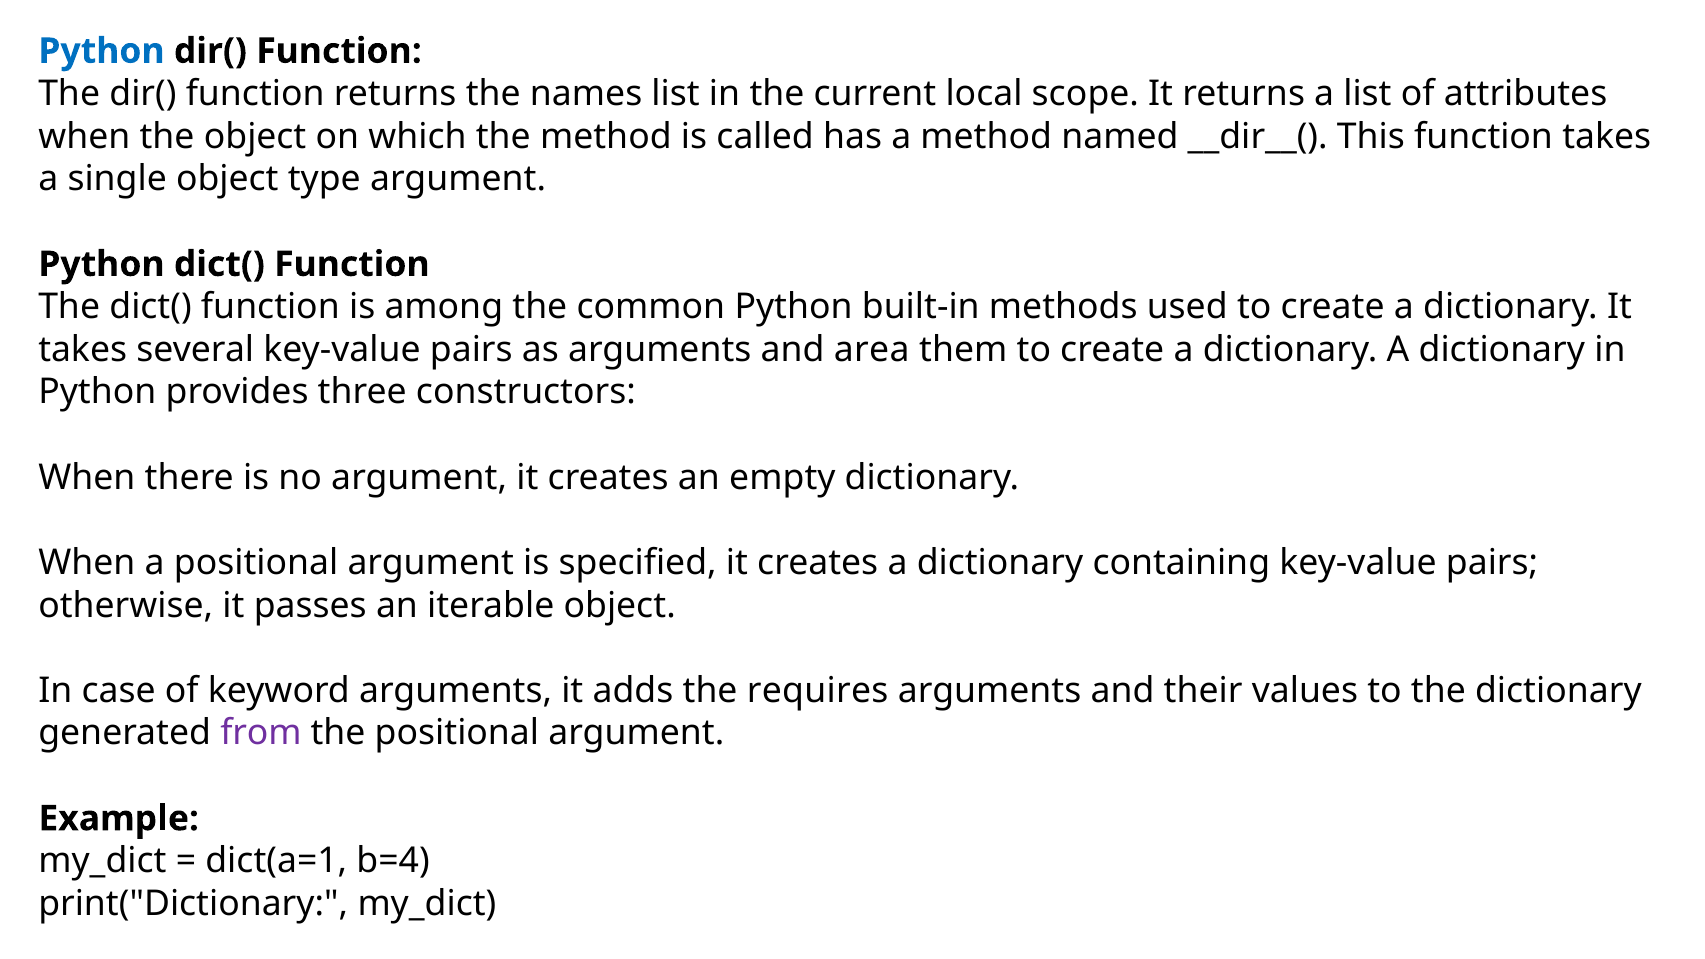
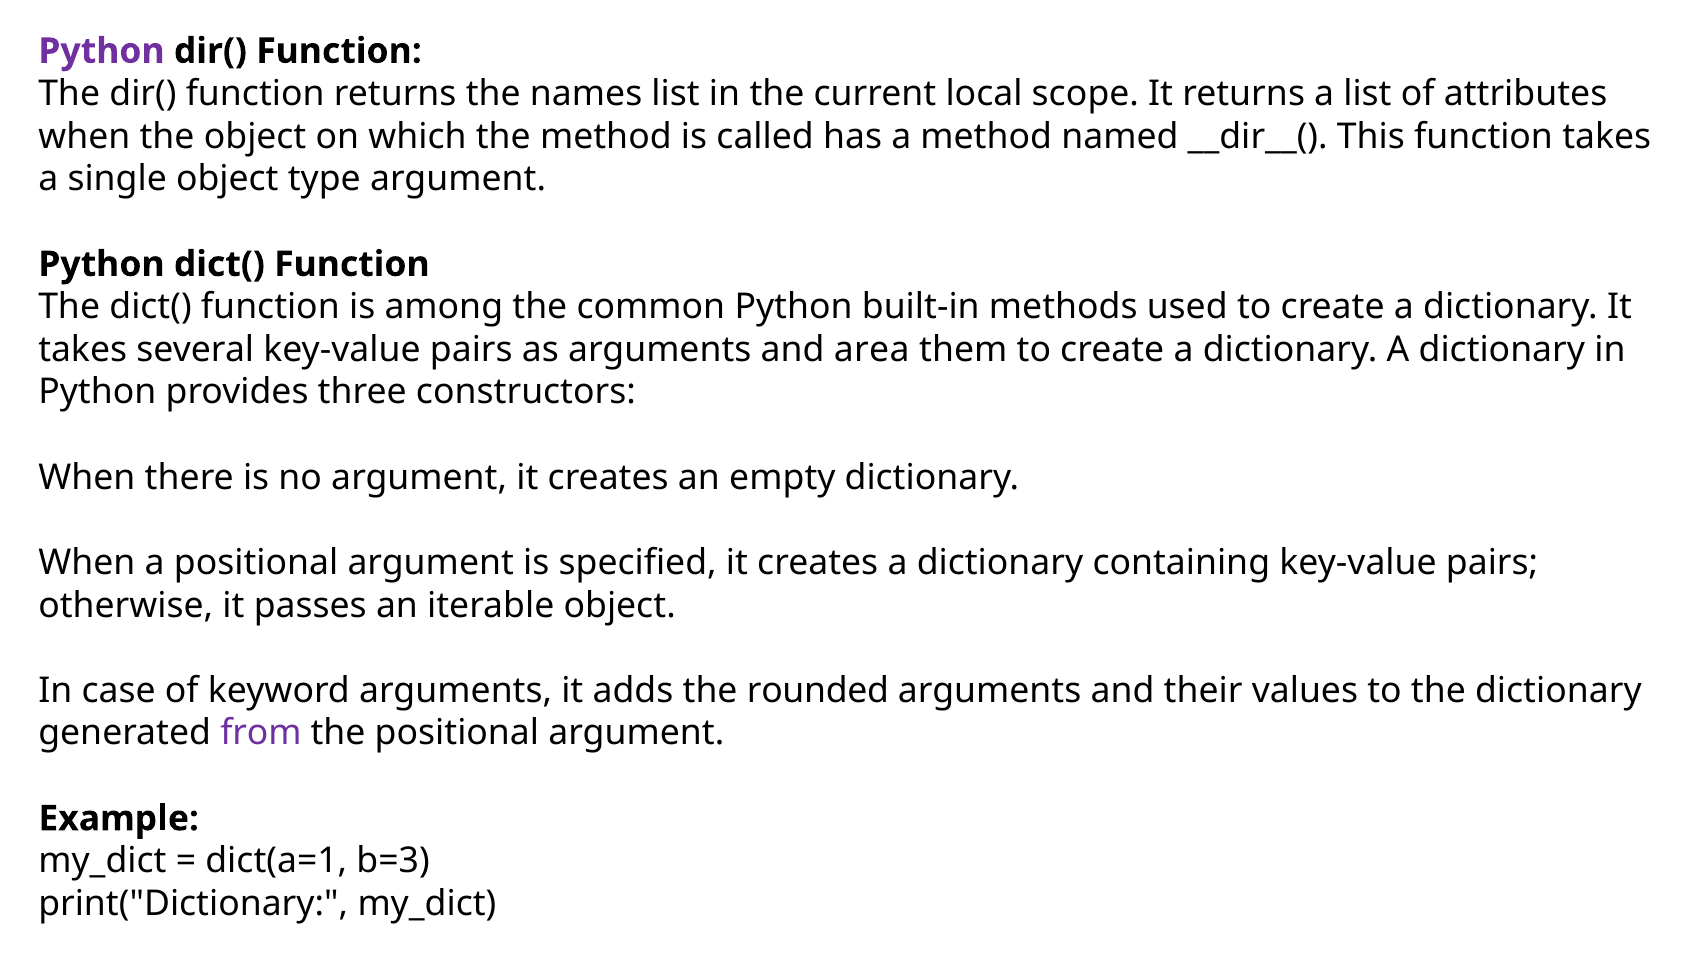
Python colour: blue -> purple (101, 51)
requires: requires -> rounded (818, 691)
b=4: b=4 -> b=3 (393, 861)
